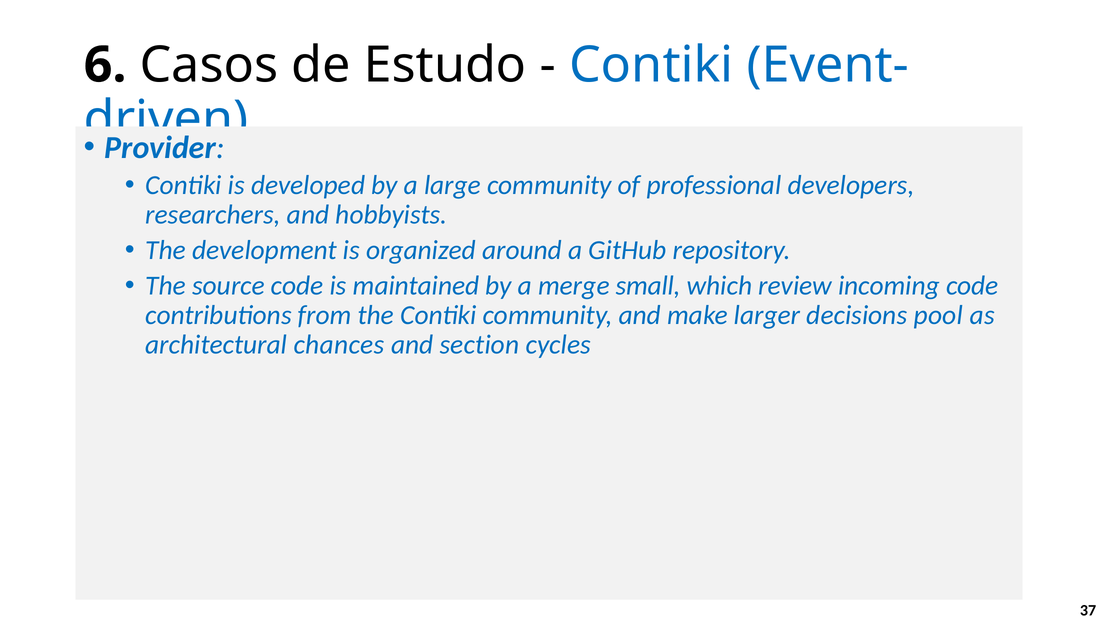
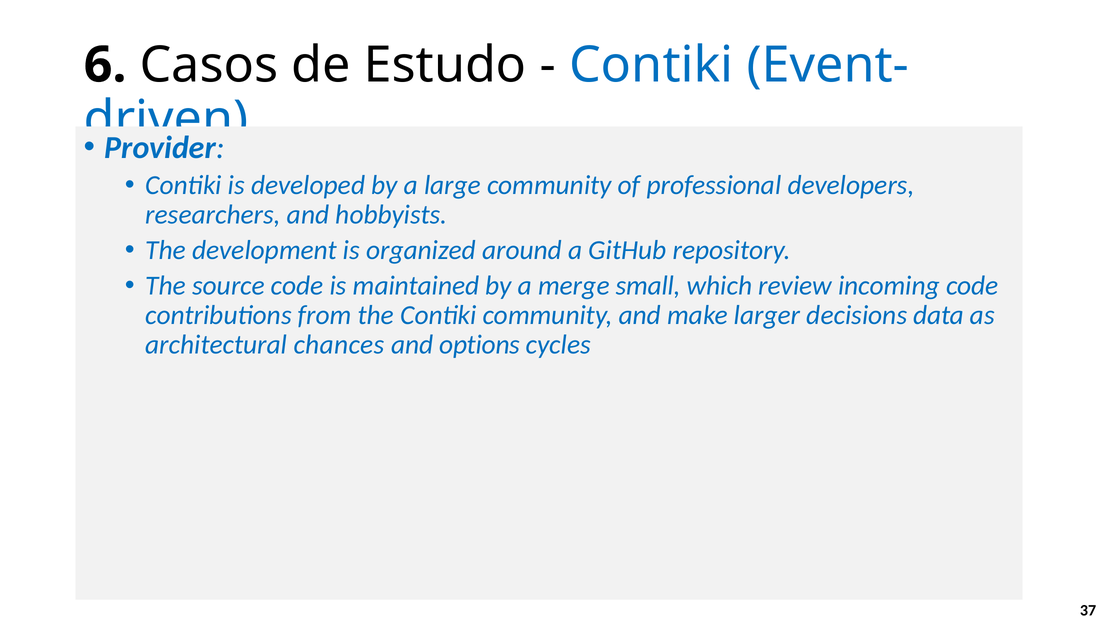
pool: pool -> data (939, 315)
section: section -> options (480, 345)
